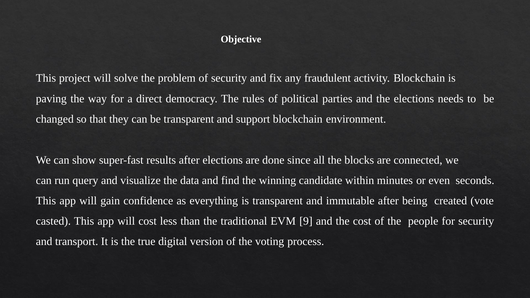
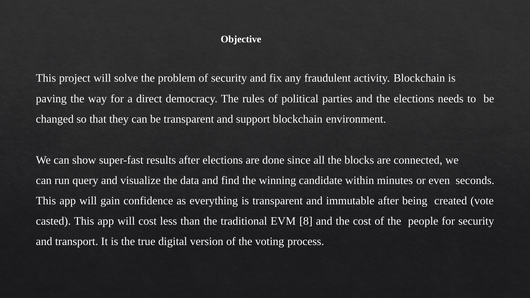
9: 9 -> 8 (306, 221)
